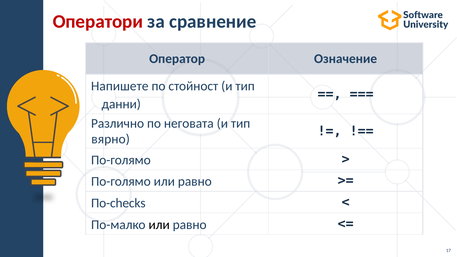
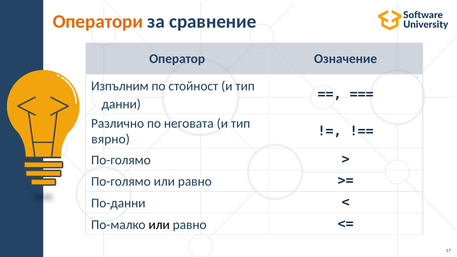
Оператори colour: red -> orange (98, 22)
Напишете: Напишете -> Изпълним (120, 86)
По-checks: По-checks -> По-данни (118, 203)
